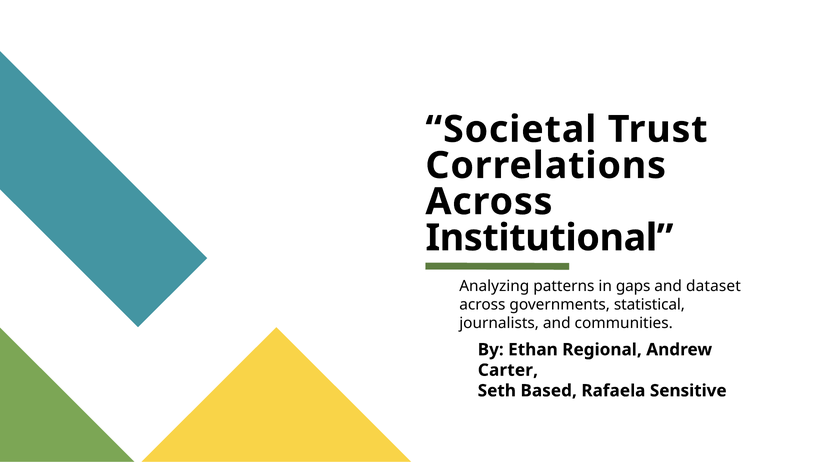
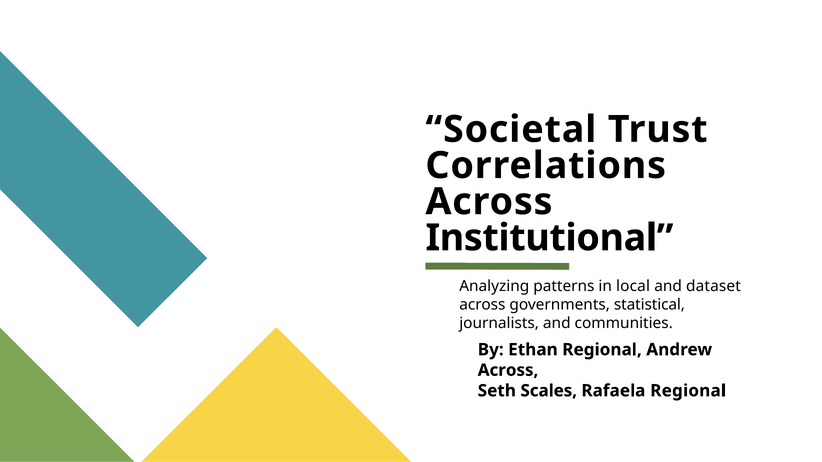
gaps: gaps -> local (633, 286)
Carter: Carter -> Across (508, 370)
Based: Based -> Scales (549, 391)
Rafaela Sensitive: Sensitive -> Regional (688, 391)
